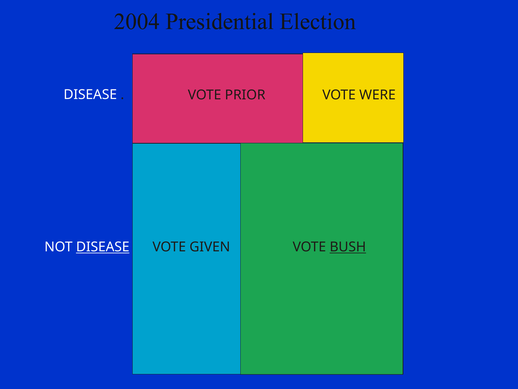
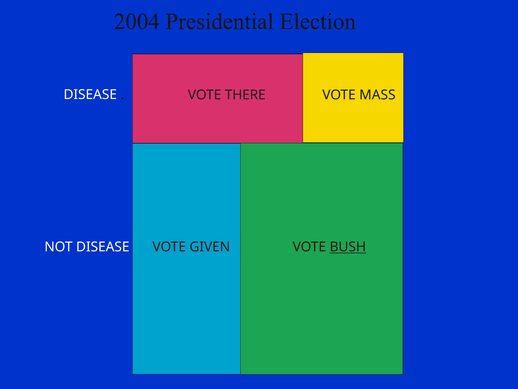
PRIOR: PRIOR -> THERE (245, 95)
WERE: WERE -> MASS (377, 95)
DISEASE underline: present -> none (103, 247)
